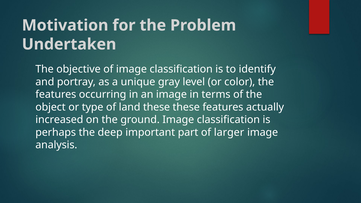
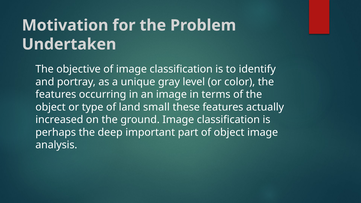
land these: these -> small (156, 107)
of larger: larger -> object (229, 132)
